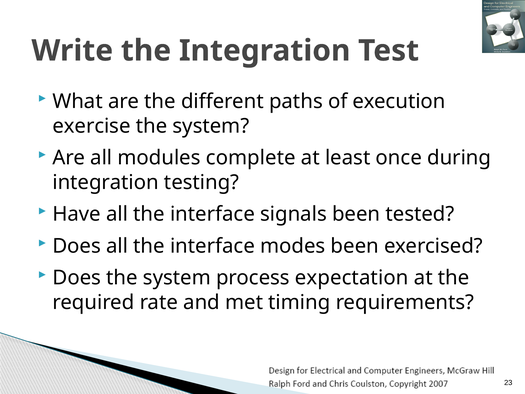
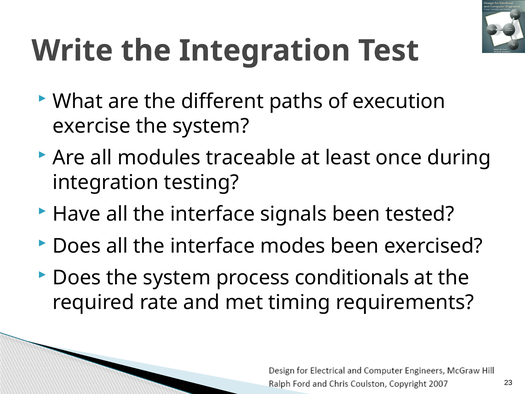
complete: complete -> traceable (251, 158)
expectation: expectation -> conditionals (352, 278)
